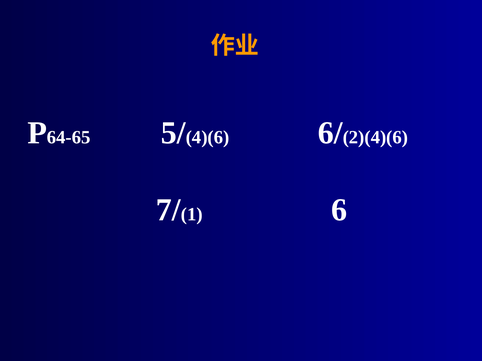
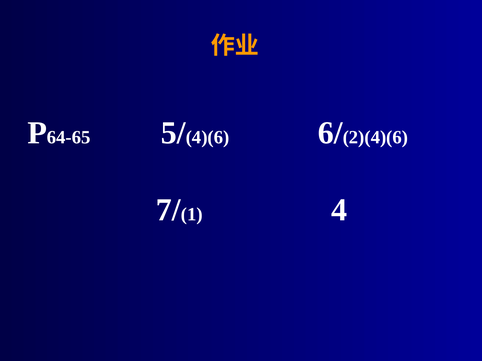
6: 6 -> 4 (339, 210)
